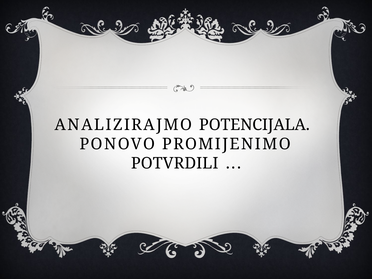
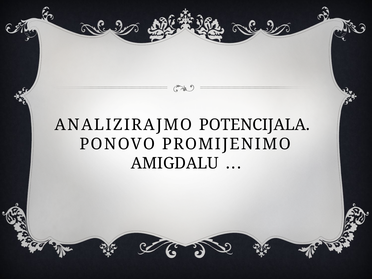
POTVRDILI: POTVRDILI -> AMIGDALU (175, 163)
